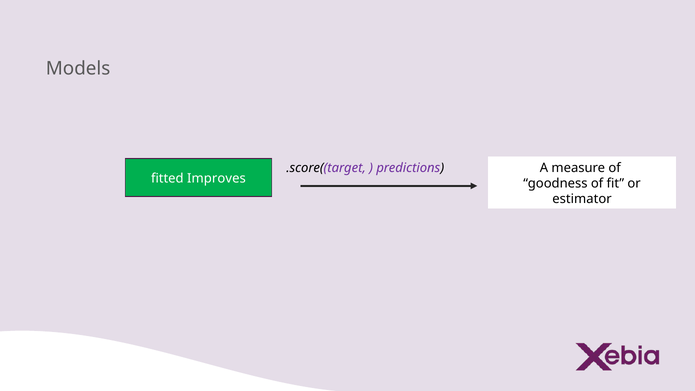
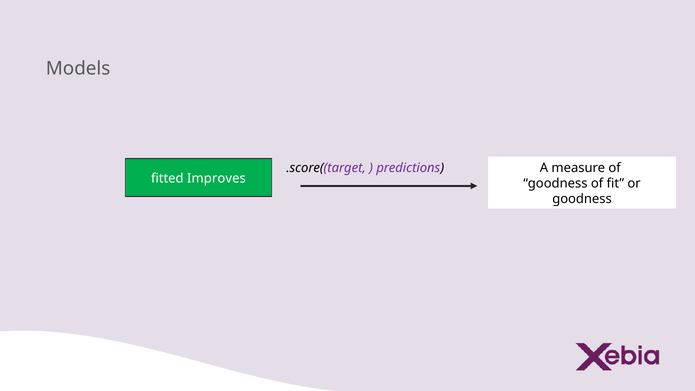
estimator: estimator -> goodness (582, 199)
